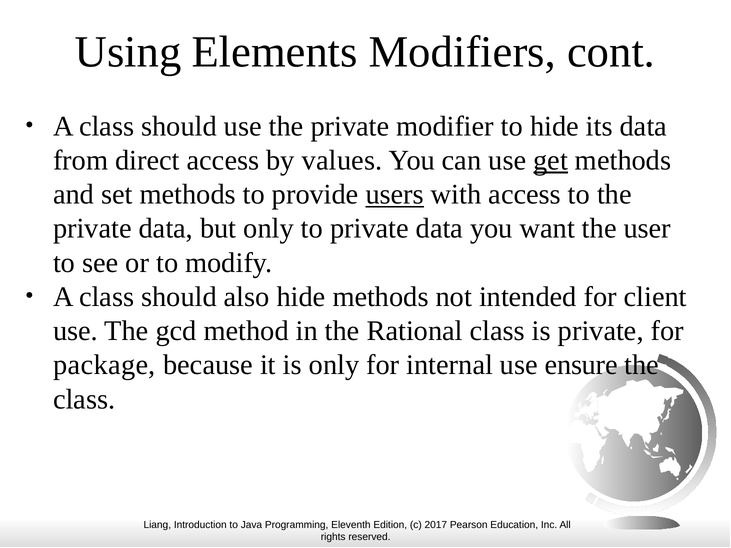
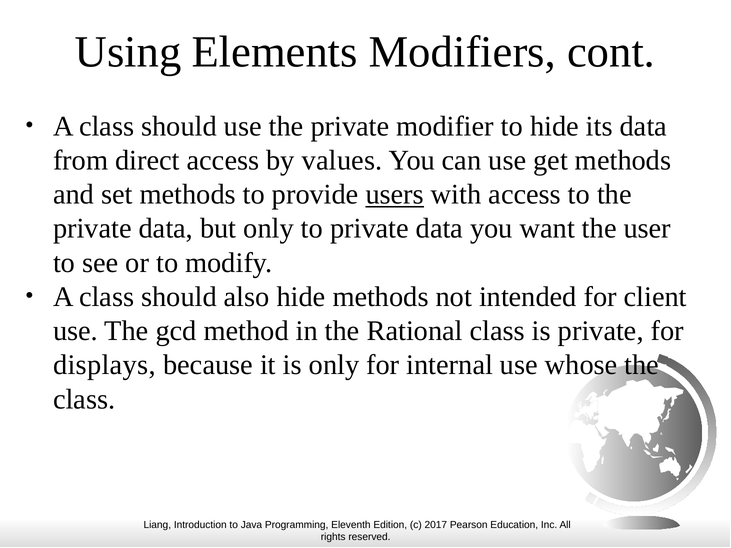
get underline: present -> none (551, 160)
package: package -> displays (104, 365)
ensure: ensure -> whose (581, 365)
